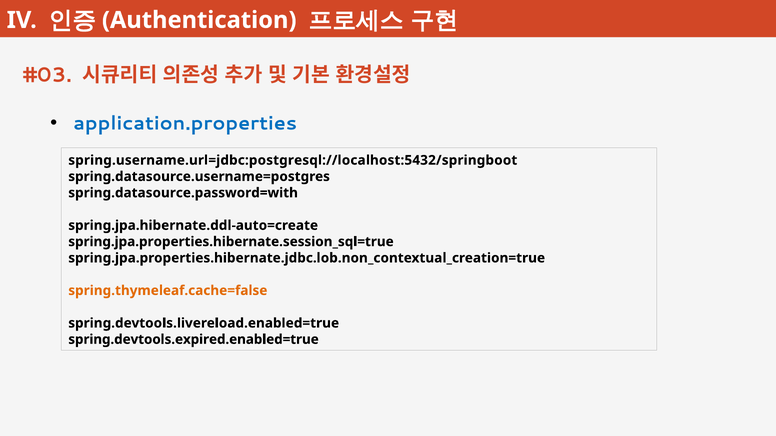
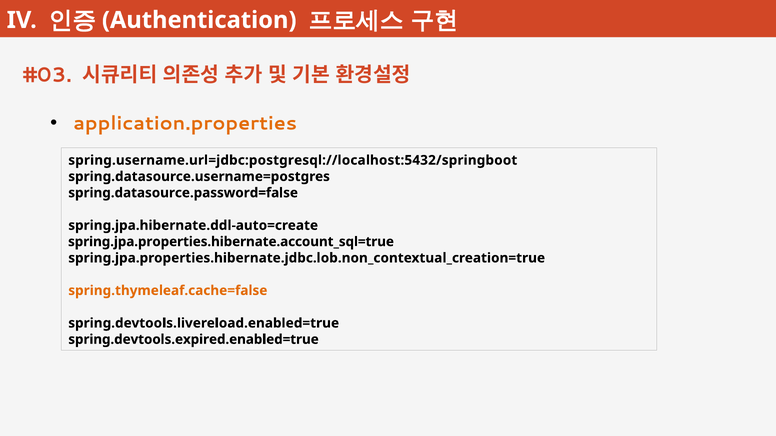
application.properties colour: blue -> orange (185, 124)
spring.datasource.password=with: spring.datasource.password=with -> spring.datasource.password=false (183, 193)
spring.jpa.properties.hibernate.session_sql=true: spring.jpa.properties.hibernate.session_sql=true -> spring.jpa.properties.hibernate.account_sql=true (231, 242)
